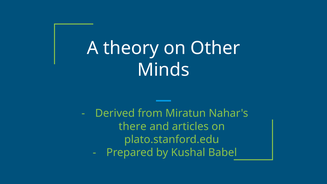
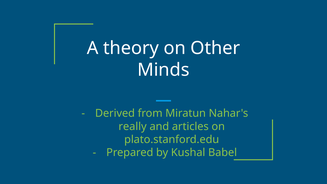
there: there -> really (133, 126)
